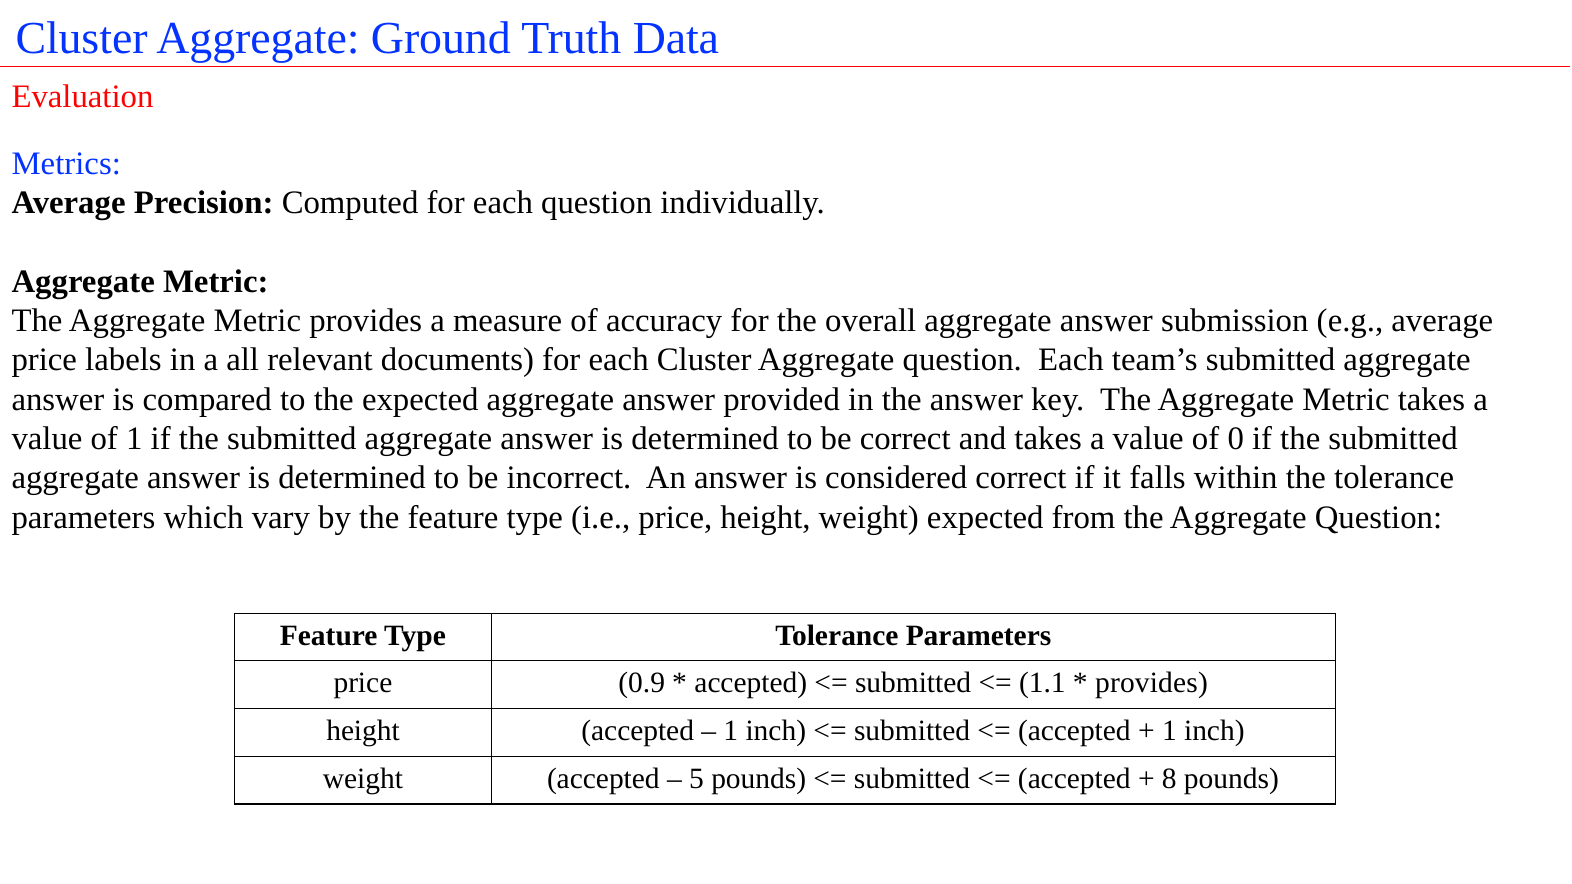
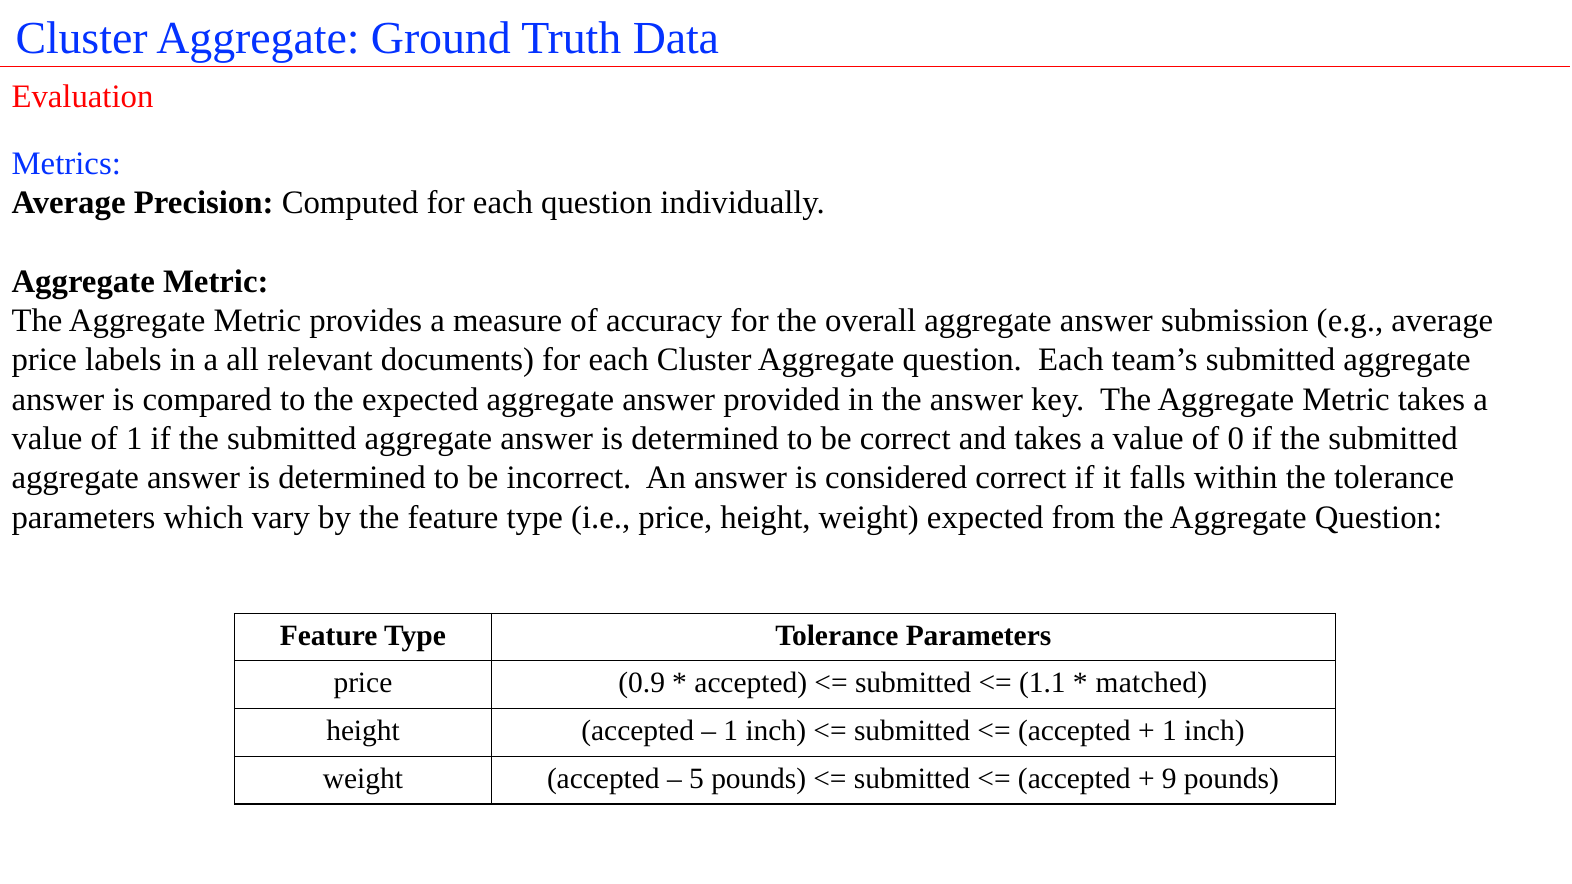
provides: provides -> matched (1151, 683)
8: 8 -> 9 (1169, 779)
